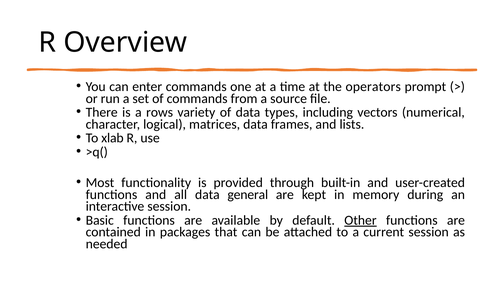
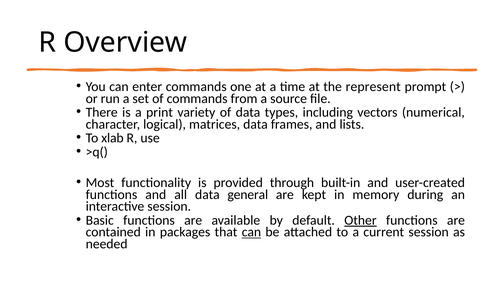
operators: operators -> represent (373, 87)
rows: rows -> print (160, 112)
can underline: none -> present (251, 232)
